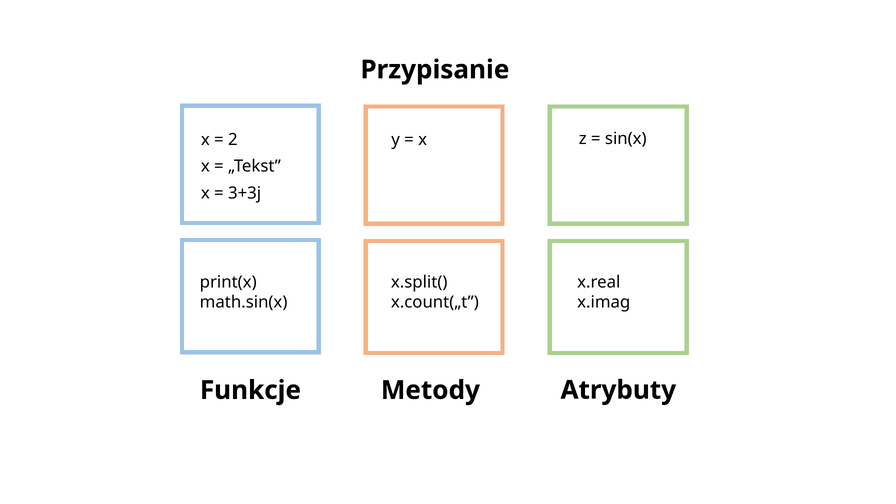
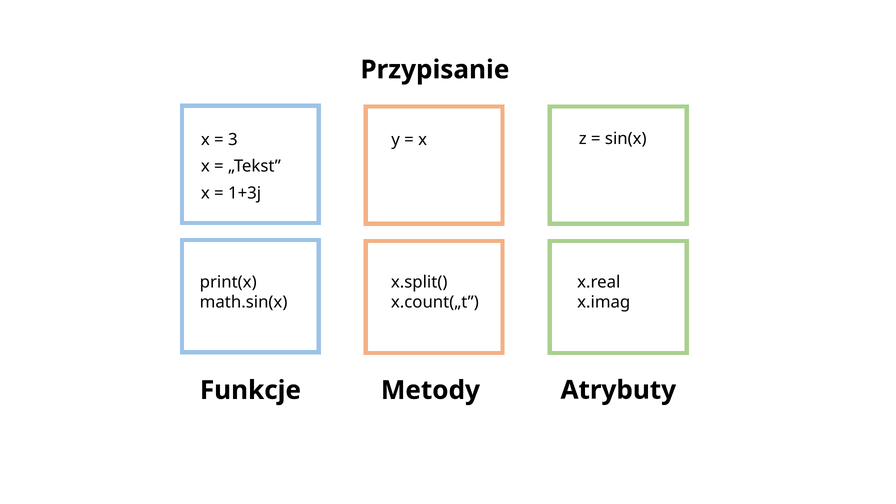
2: 2 -> 3 (233, 140)
3+3j: 3+3j -> 1+3j (245, 193)
